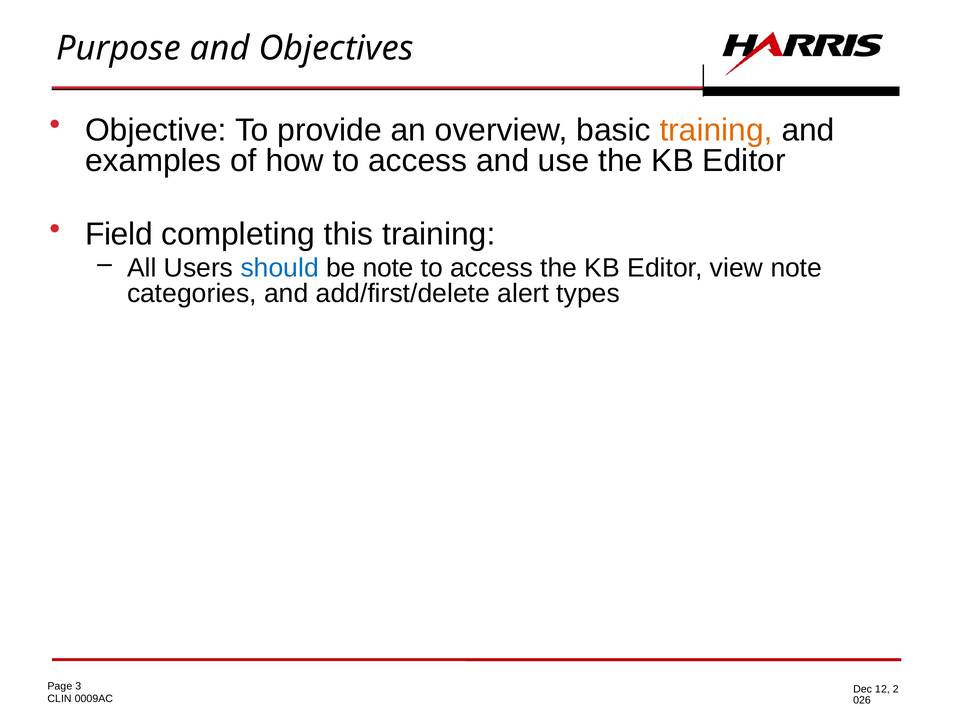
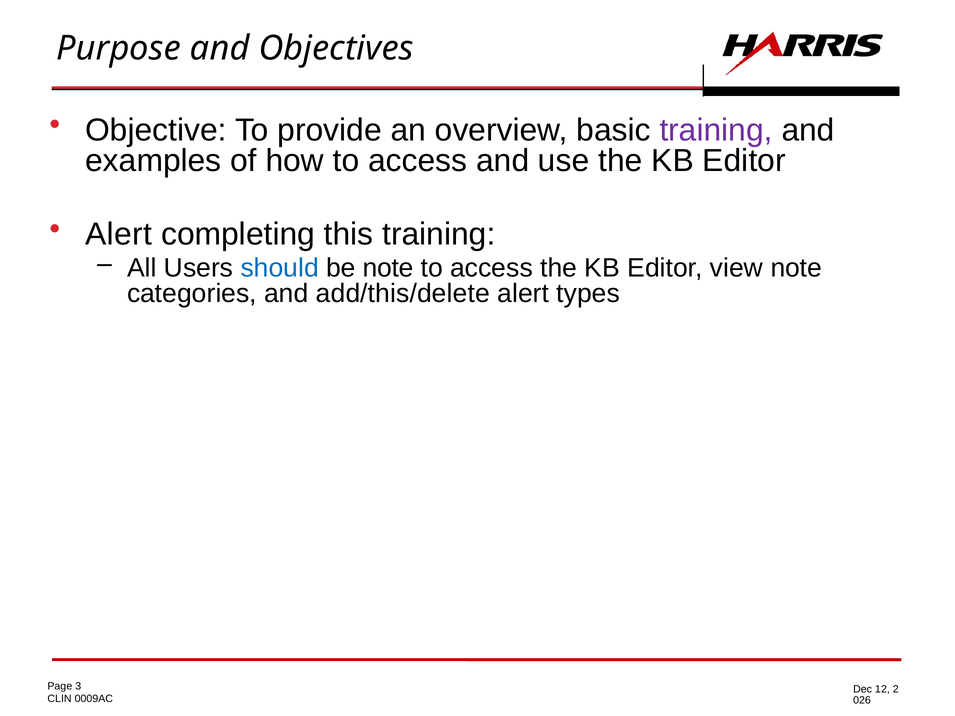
training colour: orange -> purple (716, 130)
Field: Field -> Alert (119, 235)
add/first/delete: add/first/delete -> add/this/delete (403, 294)
